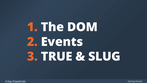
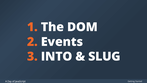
TRUE: TRUE -> INTO (57, 56)
